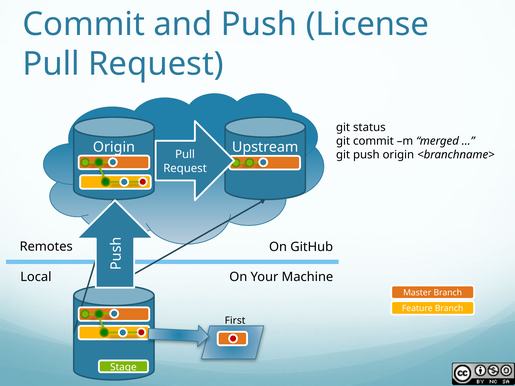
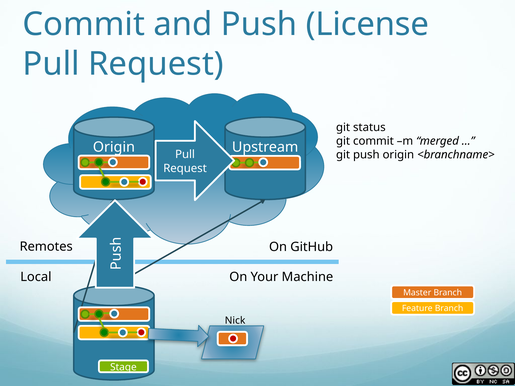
First: First -> Nick (235, 321)
